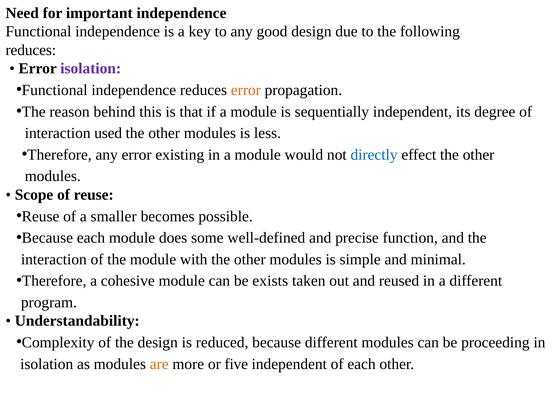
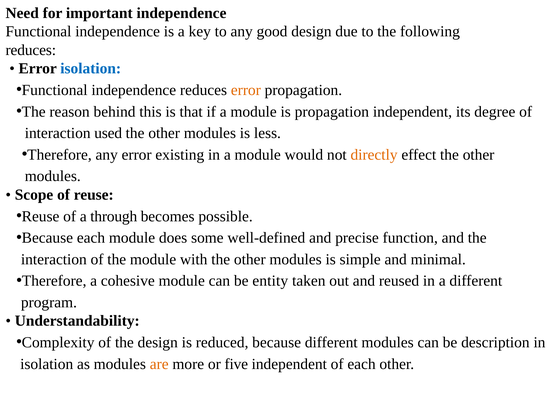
isolation colour: purple -> blue (91, 69)
is sequentially: sequentially -> propagation (332, 112)
directly colour: blue -> orange (374, 155)
smaller: smaller -> through (114, 217)
exists: exists -> entity (270, 281)
proceeding: proceeding -> description (495, 343)
